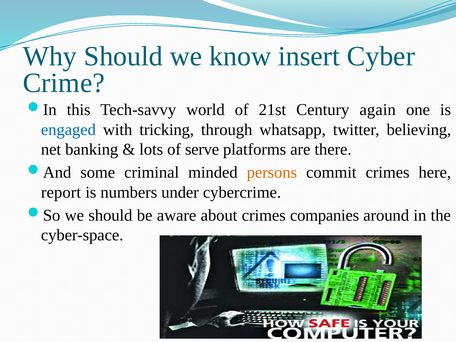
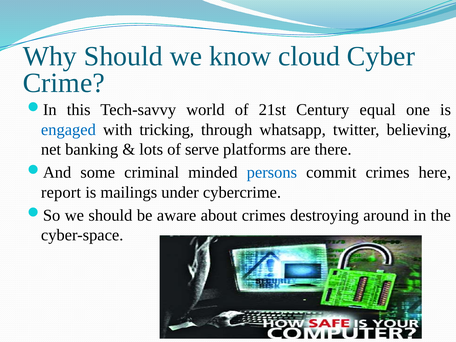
insert: insert -> cloud (309, 56)
again: again -> equal (378, 110)
persons colour: orange -> blue (272, 173)
numbers: numbers -> mailings (129, 192)
companies: companies -> destroying (325, 215)
